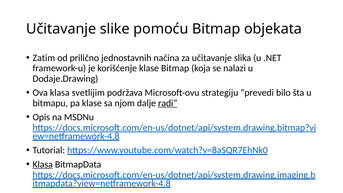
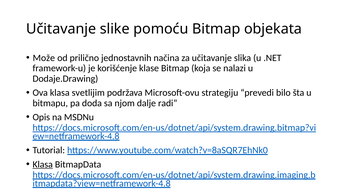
Zatim: Zatim -> Može (44, 58)
pa klase: klase -> doda (92, 103)
radi underline: present -> none (168, 103)
